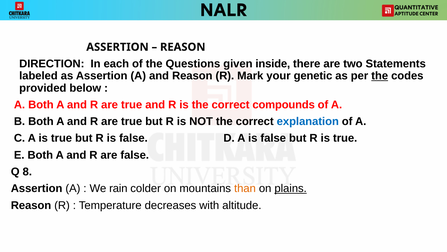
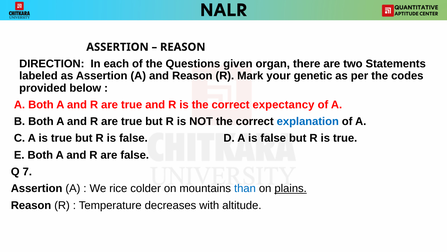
inside: inside -> organ (273, 64)
the underline: present -> none (380, 76)
compounds: compounds -> expectancy (284, 105)
8: 8 -> 7 (27, 171)
rain: rain -> rice (118, 188)
than colour: orange -> blue (245, 188)
